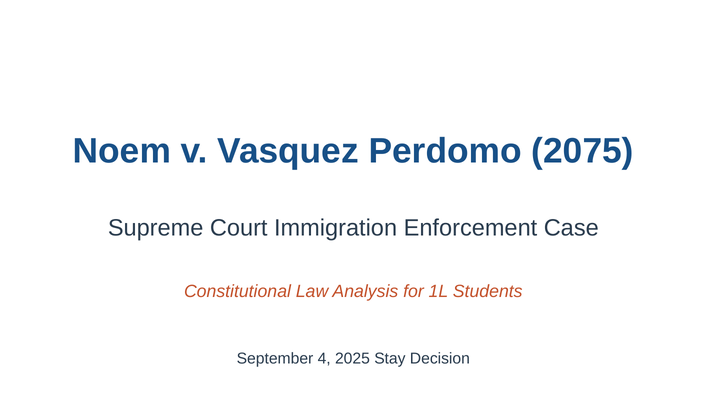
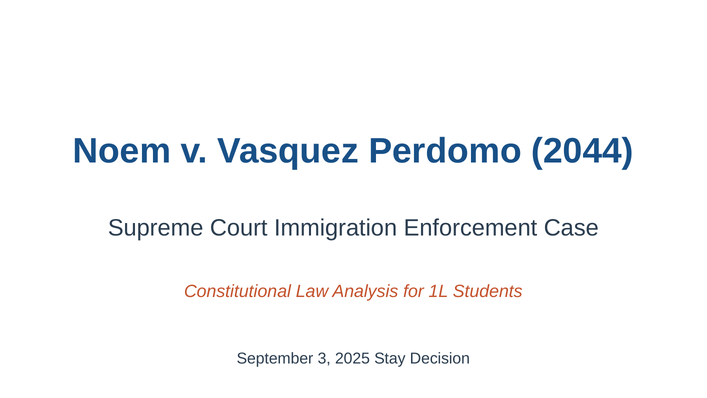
2075: 2075 -> 2044 (583, 151)
4: 4 -> 3 (324, 358)
